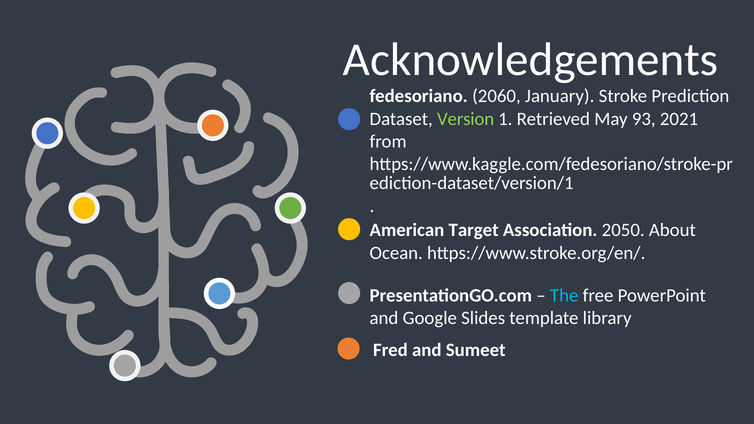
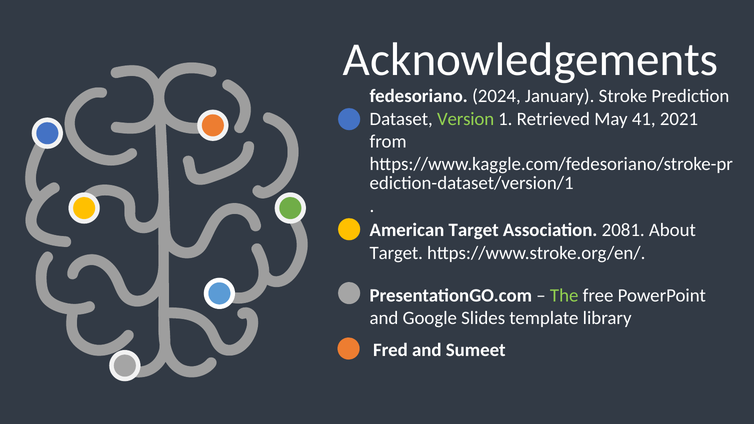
2060: 2060 -> 2024 (496, 96)
93: 93 -> 41 (644, 119)
2050: 2050 -> 2081 (623, 230)
Ocean: Ocean -> Target (396, 253)
The colour: light blue -> light green (564, 296)
